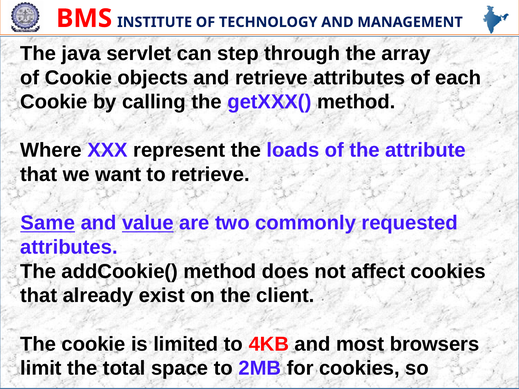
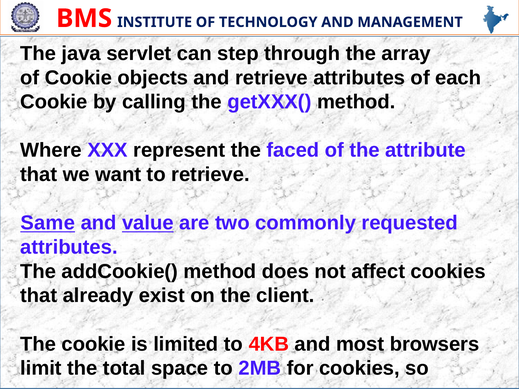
loads: loads -> faced (293, 150)
